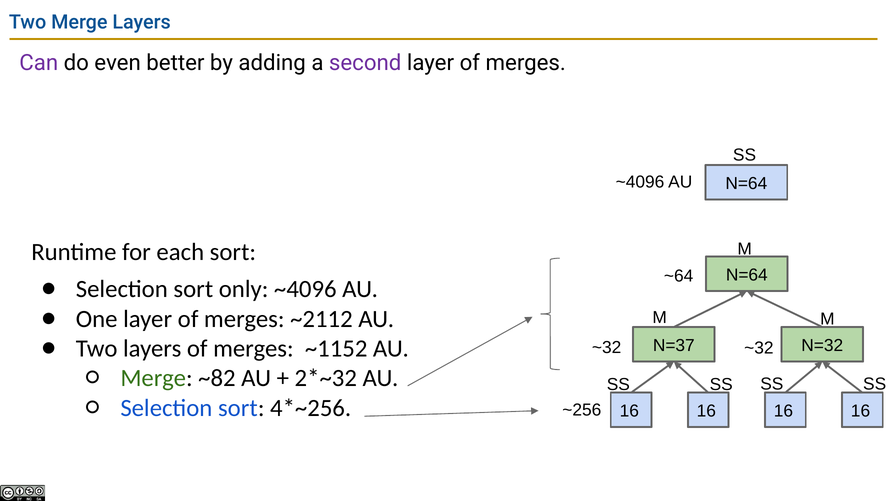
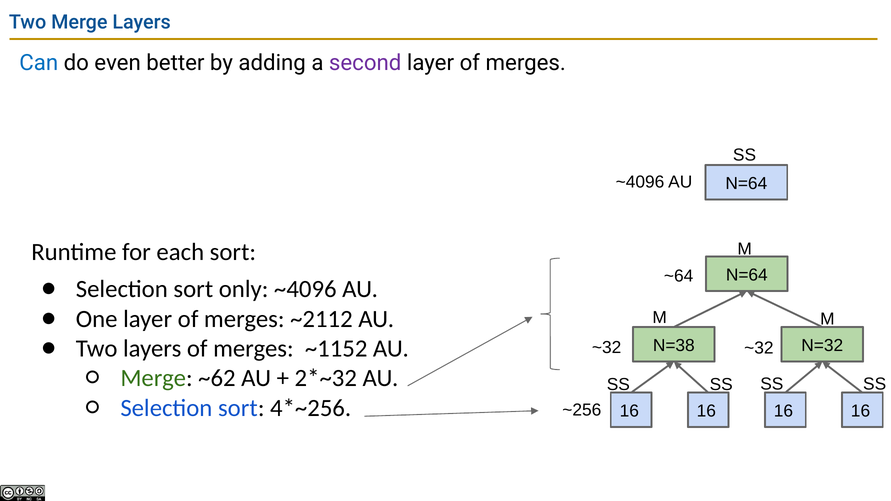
Can colour: purple -> blue (39, 63)
N=37: N=37 -> N=38 (674, 346)
~82: ~82 -> ~62 (217, 378)
